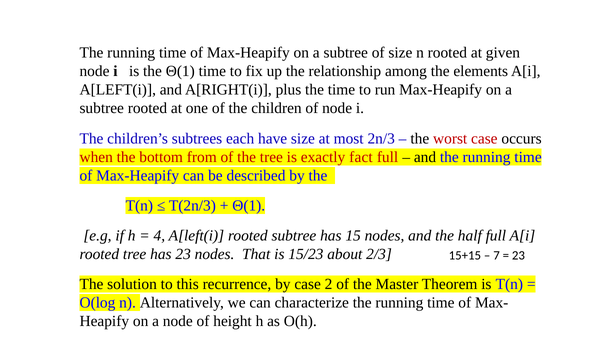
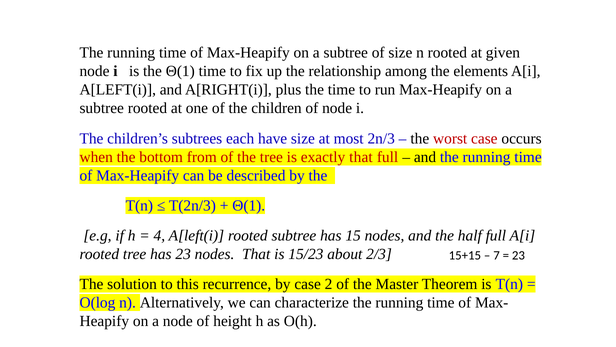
exactly fact: fact -> that (361, 157)
